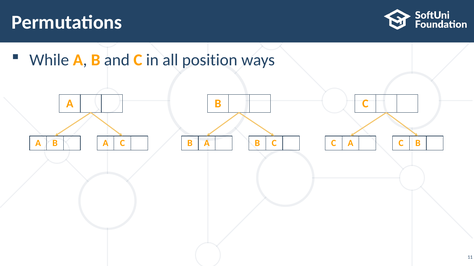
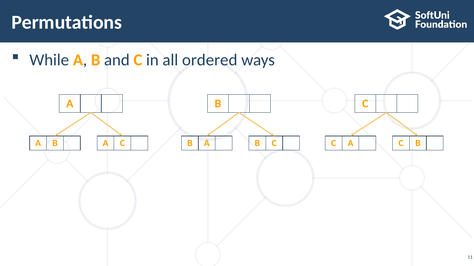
position: position -> ordered (210, 60)
